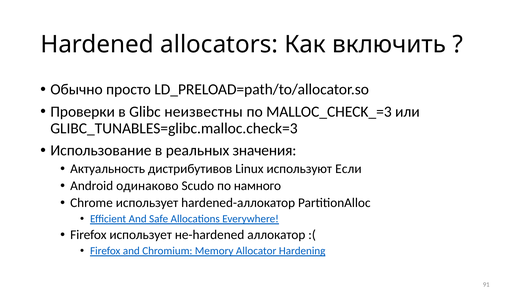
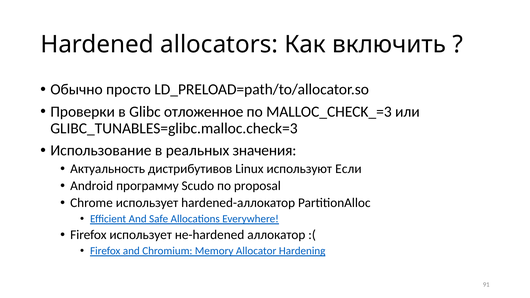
неизвестны: неизвестны -> отложенное (204, 112)
одинаково: одинаково -> программу (147, 186)
намного: намного -> proposal (257, 186)
